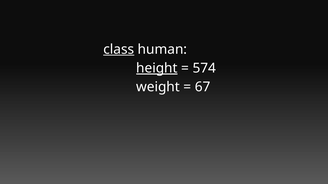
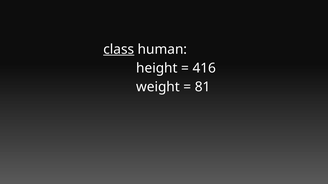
height underline: present -> none (157, 68)
574: 574 -> 416 (204, 68)
67: 67 -> 81 (203, 87)
